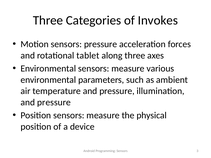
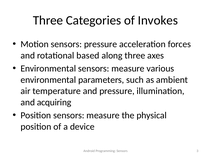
tablet: tablet -> based (88, 56)
pressure: pressure -> acquiring (54, 102)
